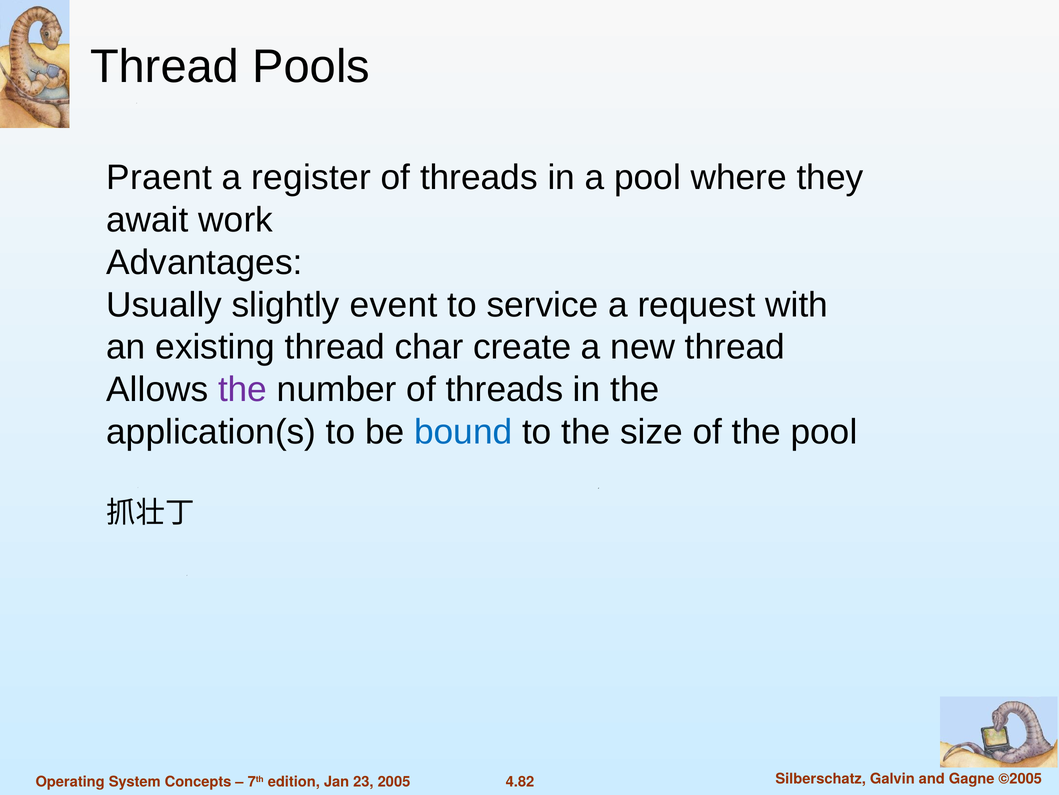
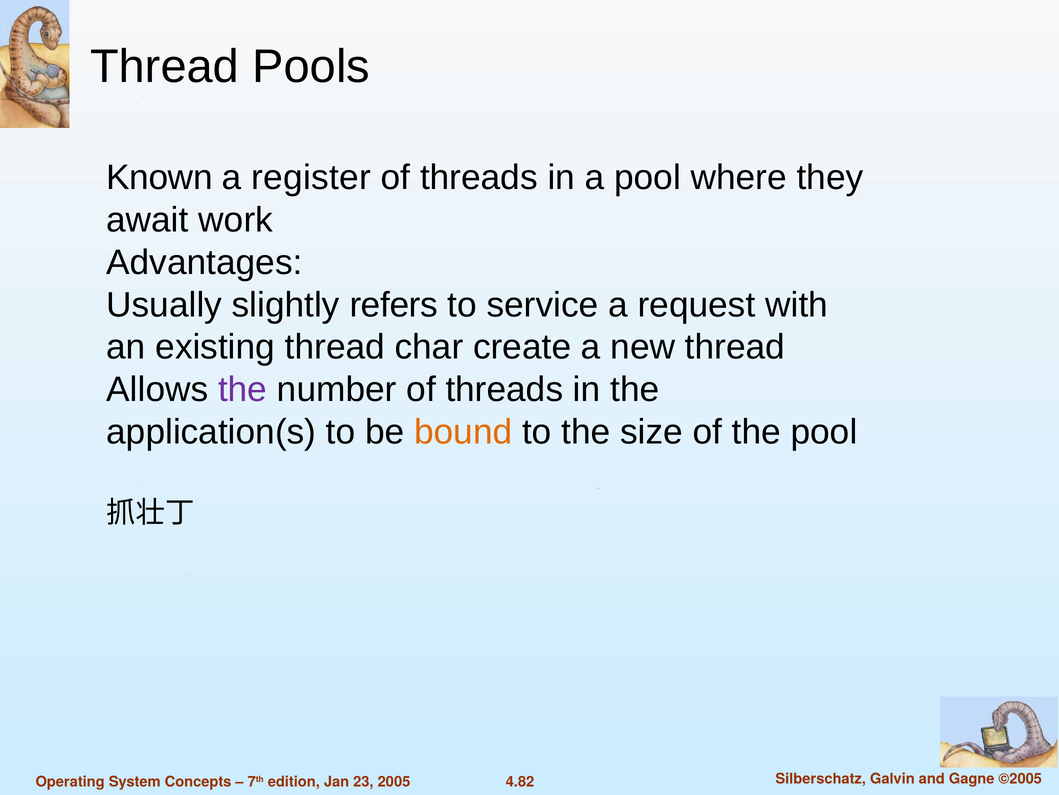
Praent: Praent -> Known (159, 178)
event: event -> refers (394, 305)
bound colour: blue -> orange (463, 432)
